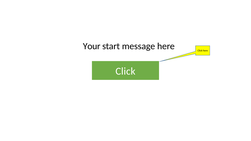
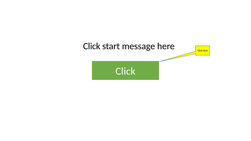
Your: Your -> Click (92, 46)
